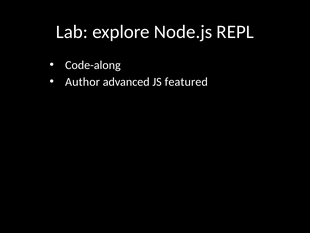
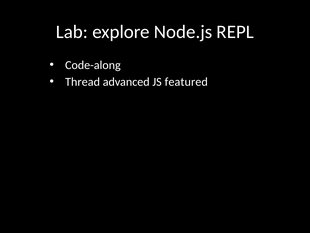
Author: Author -> Thread (83, 82)
